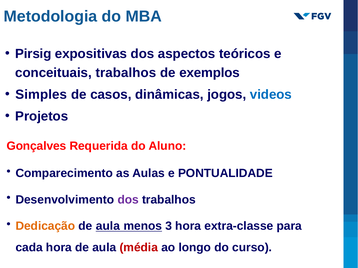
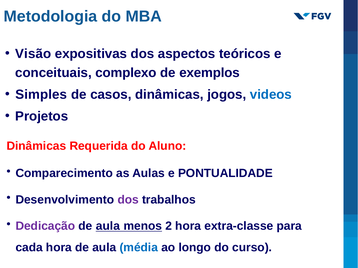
Pirsig: Pirsig -> Visão (33, 54)
conceituais trabalhos: trabalhos -> complexo (126, 73)
Gonçalves: Gonçalves -> Dinâmicas (36, 146)
Dedicação colour: orange -> purple (45, 226)
3: 3 -> 2 (169, 226)
média colour: red -> blue (139, 248)
